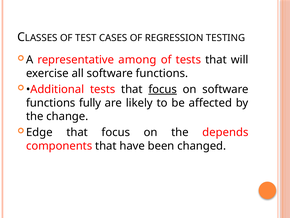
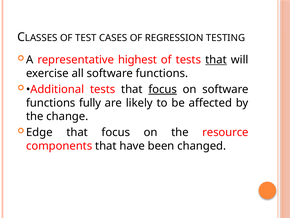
among: among -> highest (138, 60)
that underline: none -> present (216, 60)
depends: depends -> resource (225, 132)
